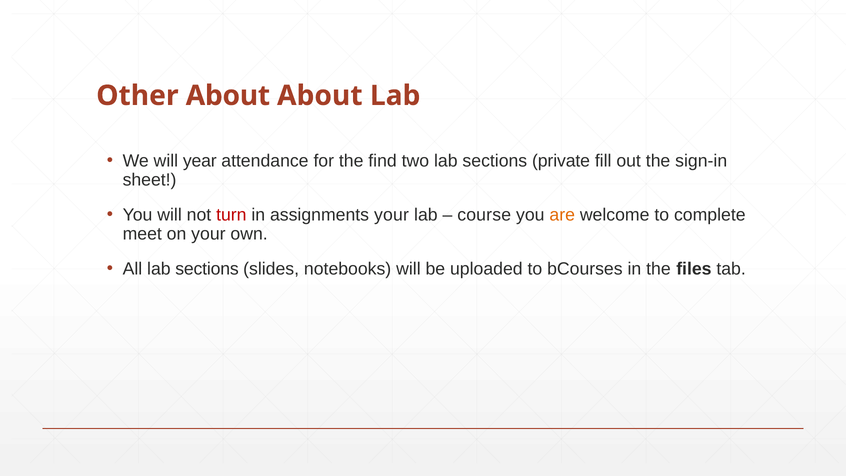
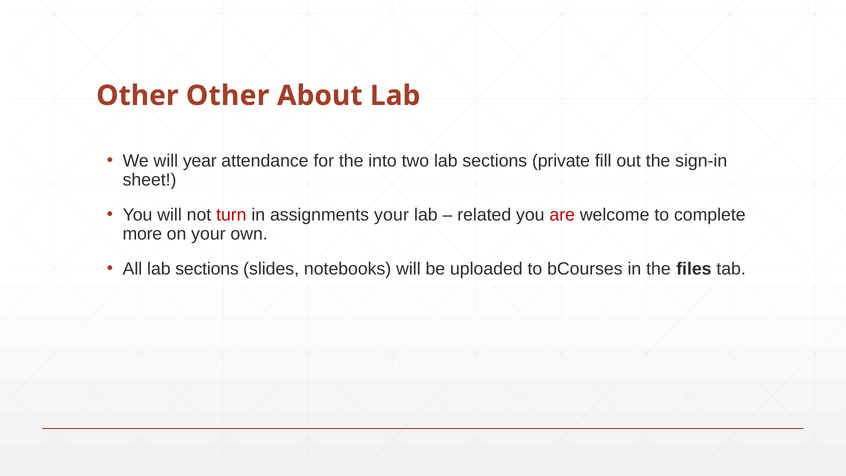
Other About: About -> Other (228, 96)
find: find -> into (383, 161)
course: course -> related (484, 215)
are colour: orange -> red (562, 215)
meet: meet -> more (142, 234)
